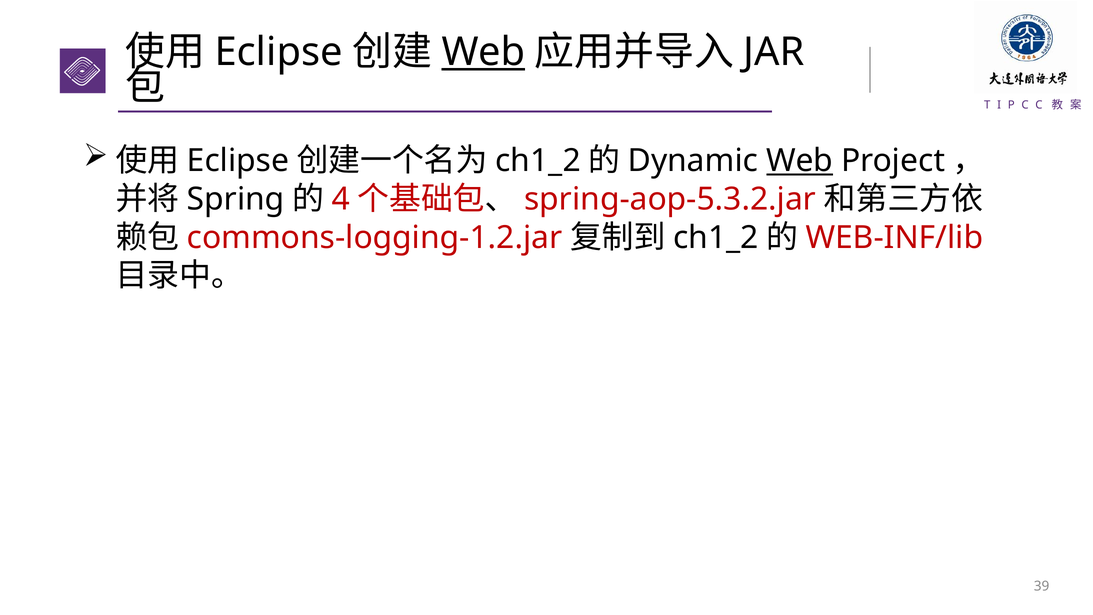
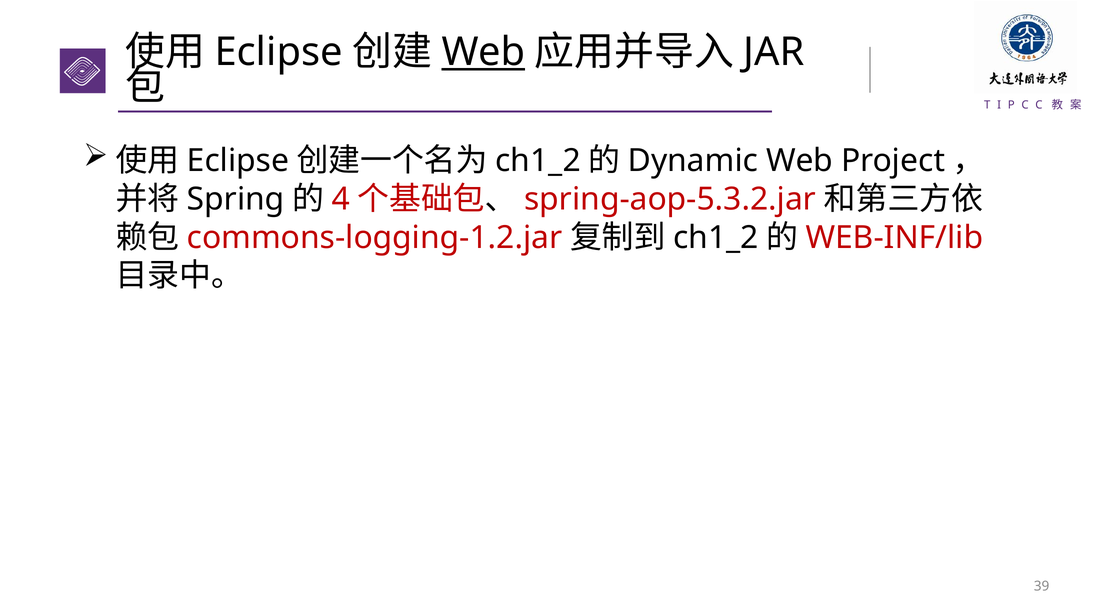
Web underline: present -> none (800, 161)
